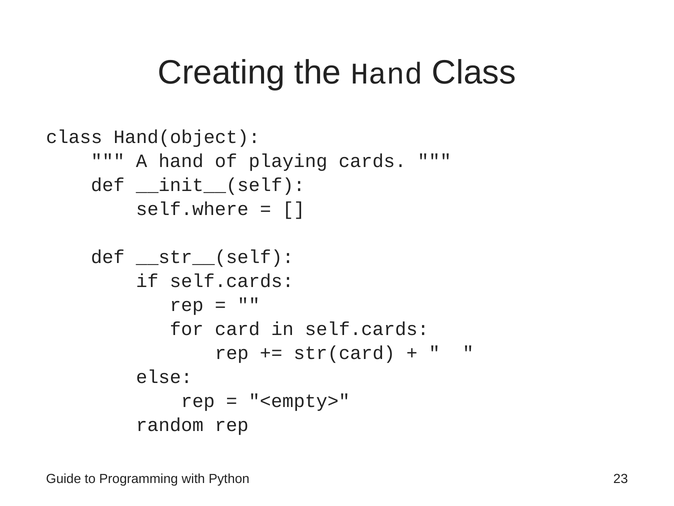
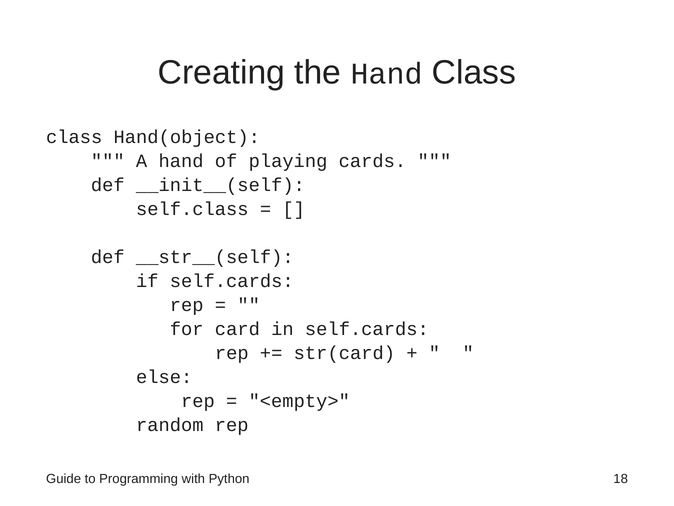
self.where: self.where -> self.class (192, 209)
23: 23 -> 18 (621, 478)
